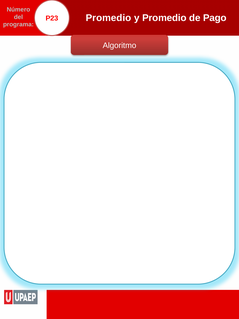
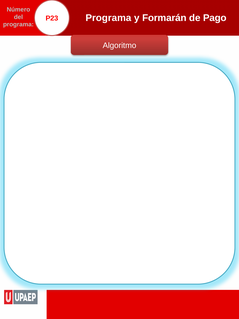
Promedio: Promedio -> Programa (108, 18)
y Promedio: Promedio -> Formarán (164, 18)
